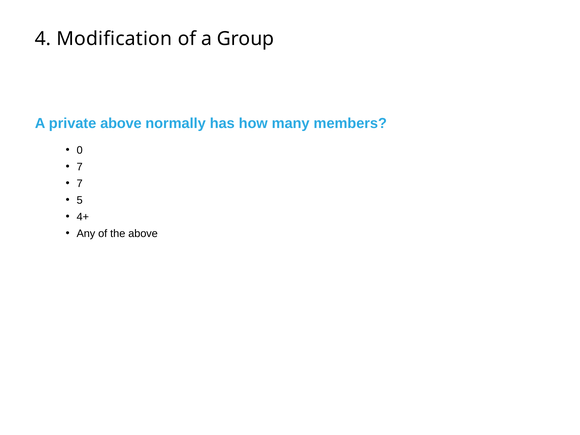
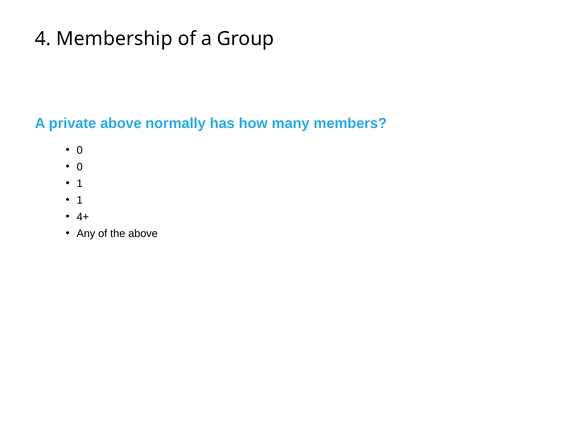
Modification: Modification -> Membership (114, 39)
7: 7 -> 0 (80, 167)
7: 7 -> 1 (80, 184)
5: 5 -> 1 (80, 200)
